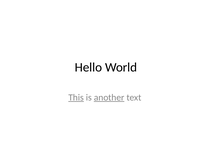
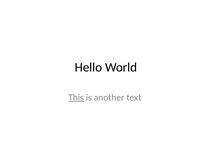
another underline: present -> none (109, 97)
